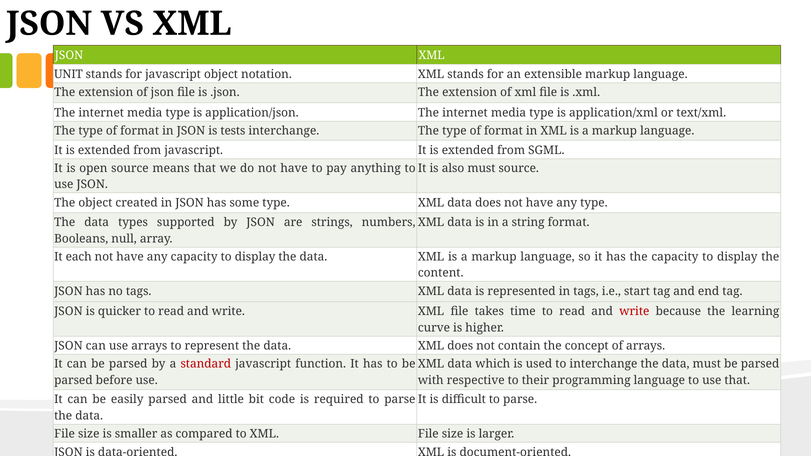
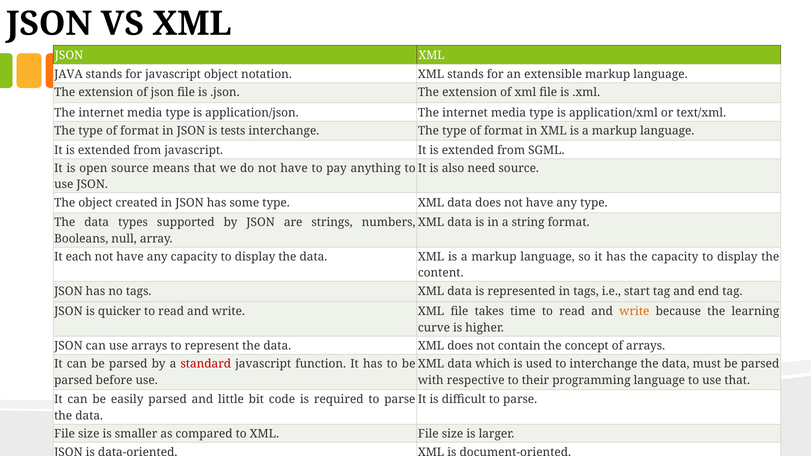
UNIT: UNIT -> JAVA (68, 74)
also must: must -> need (481, 168)
write colour: red -> orange (634, 312)
